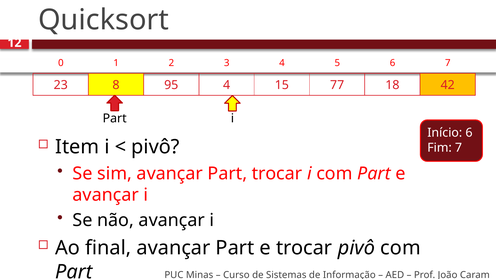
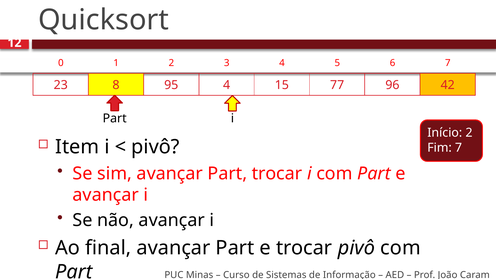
18: 18 -> 96 (392, 85)
Início 6: 6 -> 2 (469, 133)
